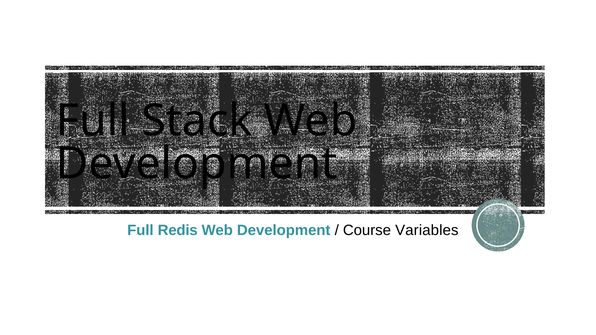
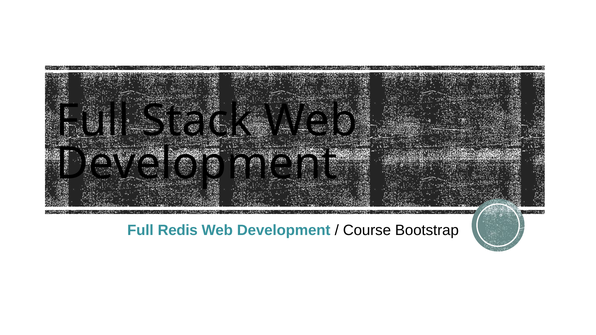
Variables: Variables -> Bootstrap (427, 231)
